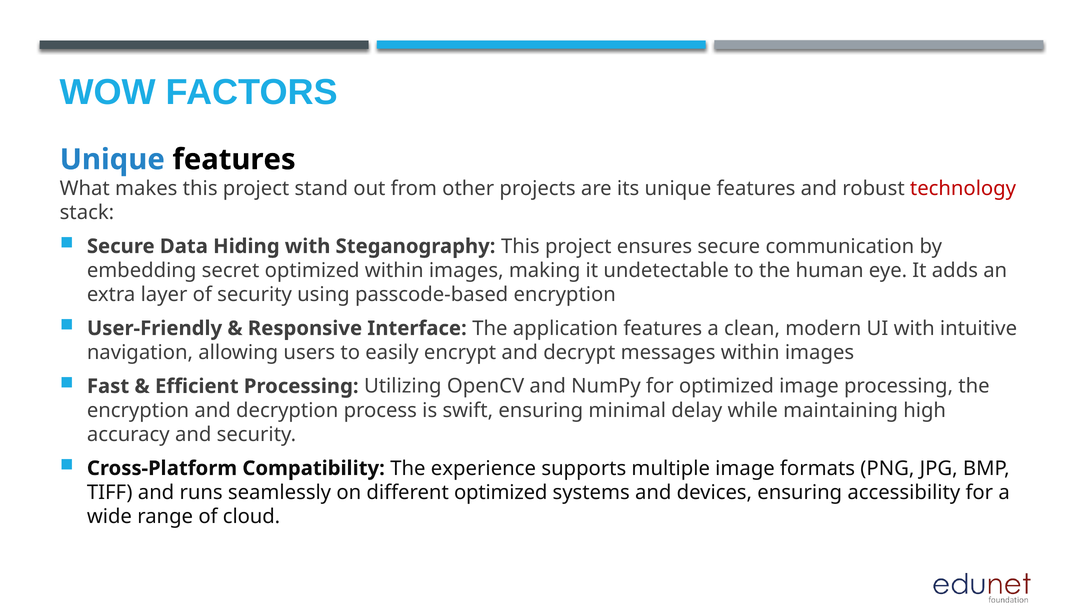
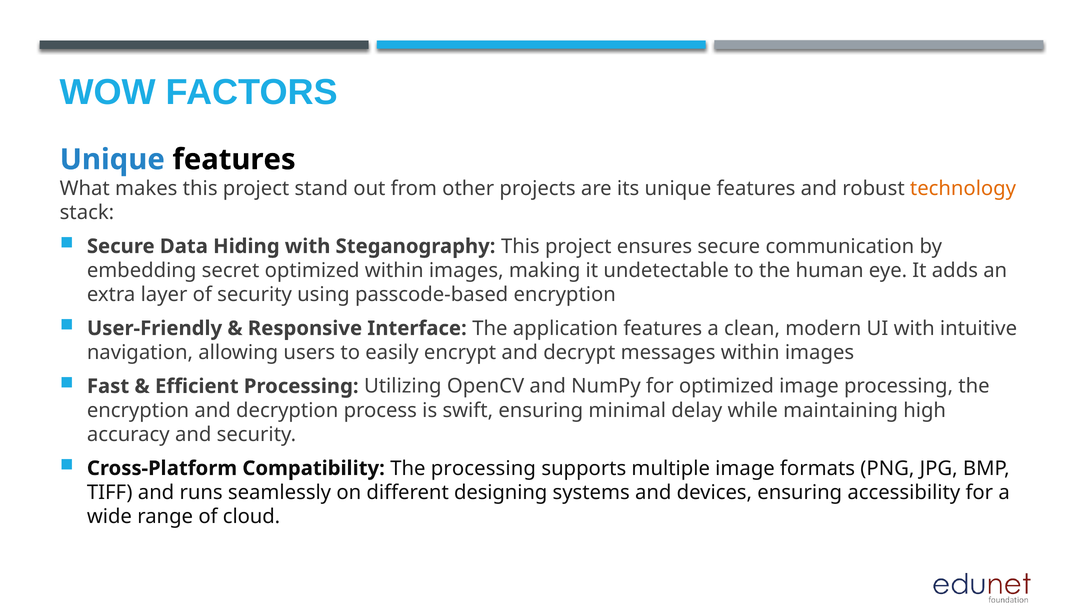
technology colour: red -> orange (963, 188)
The experience: experience -> processing (483, 468)
different optimized: optimized -> designing (501, 493)
